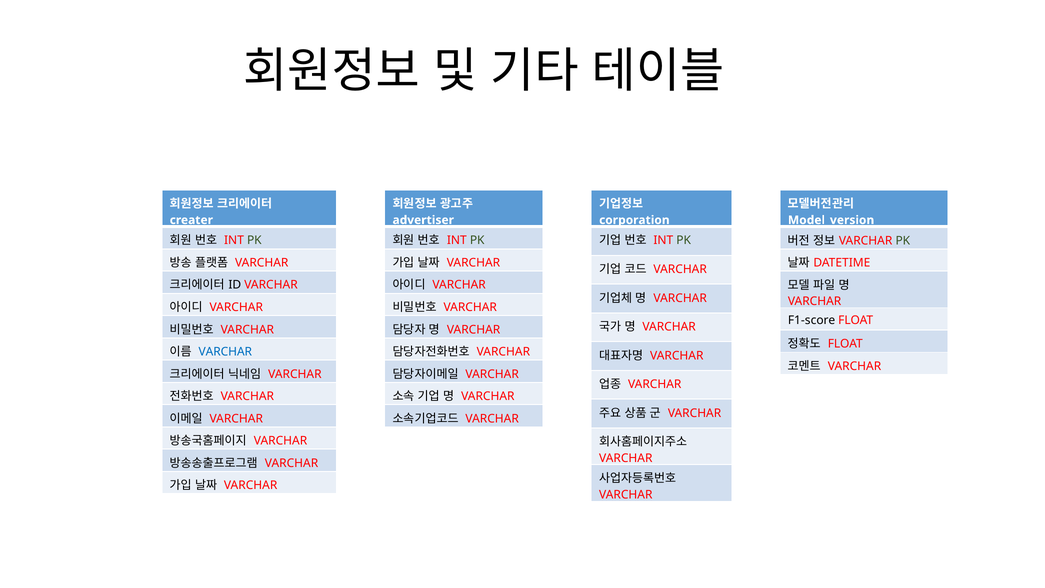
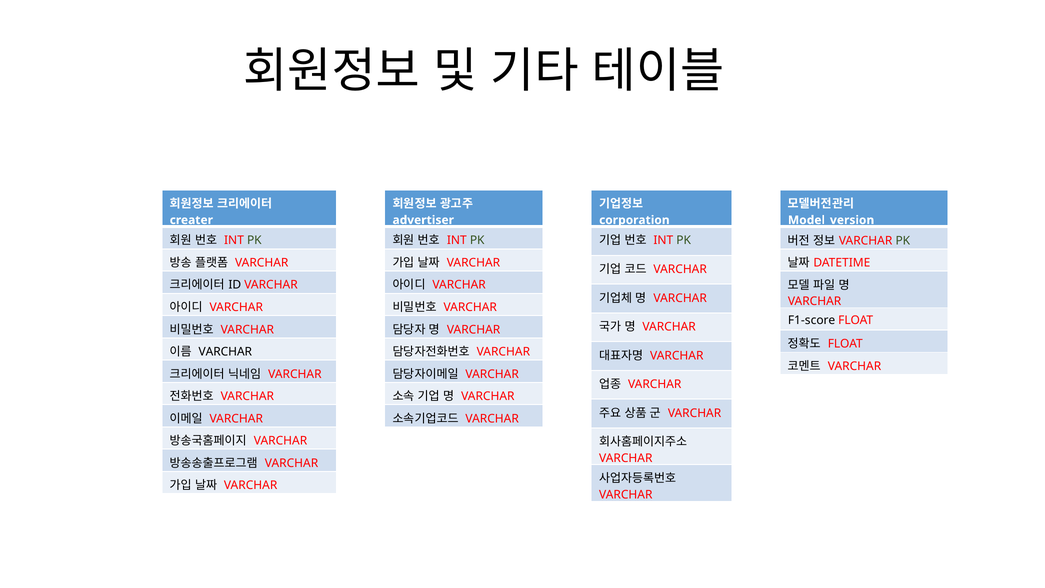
VARCHAR colour: blue -> black (225, 352)
